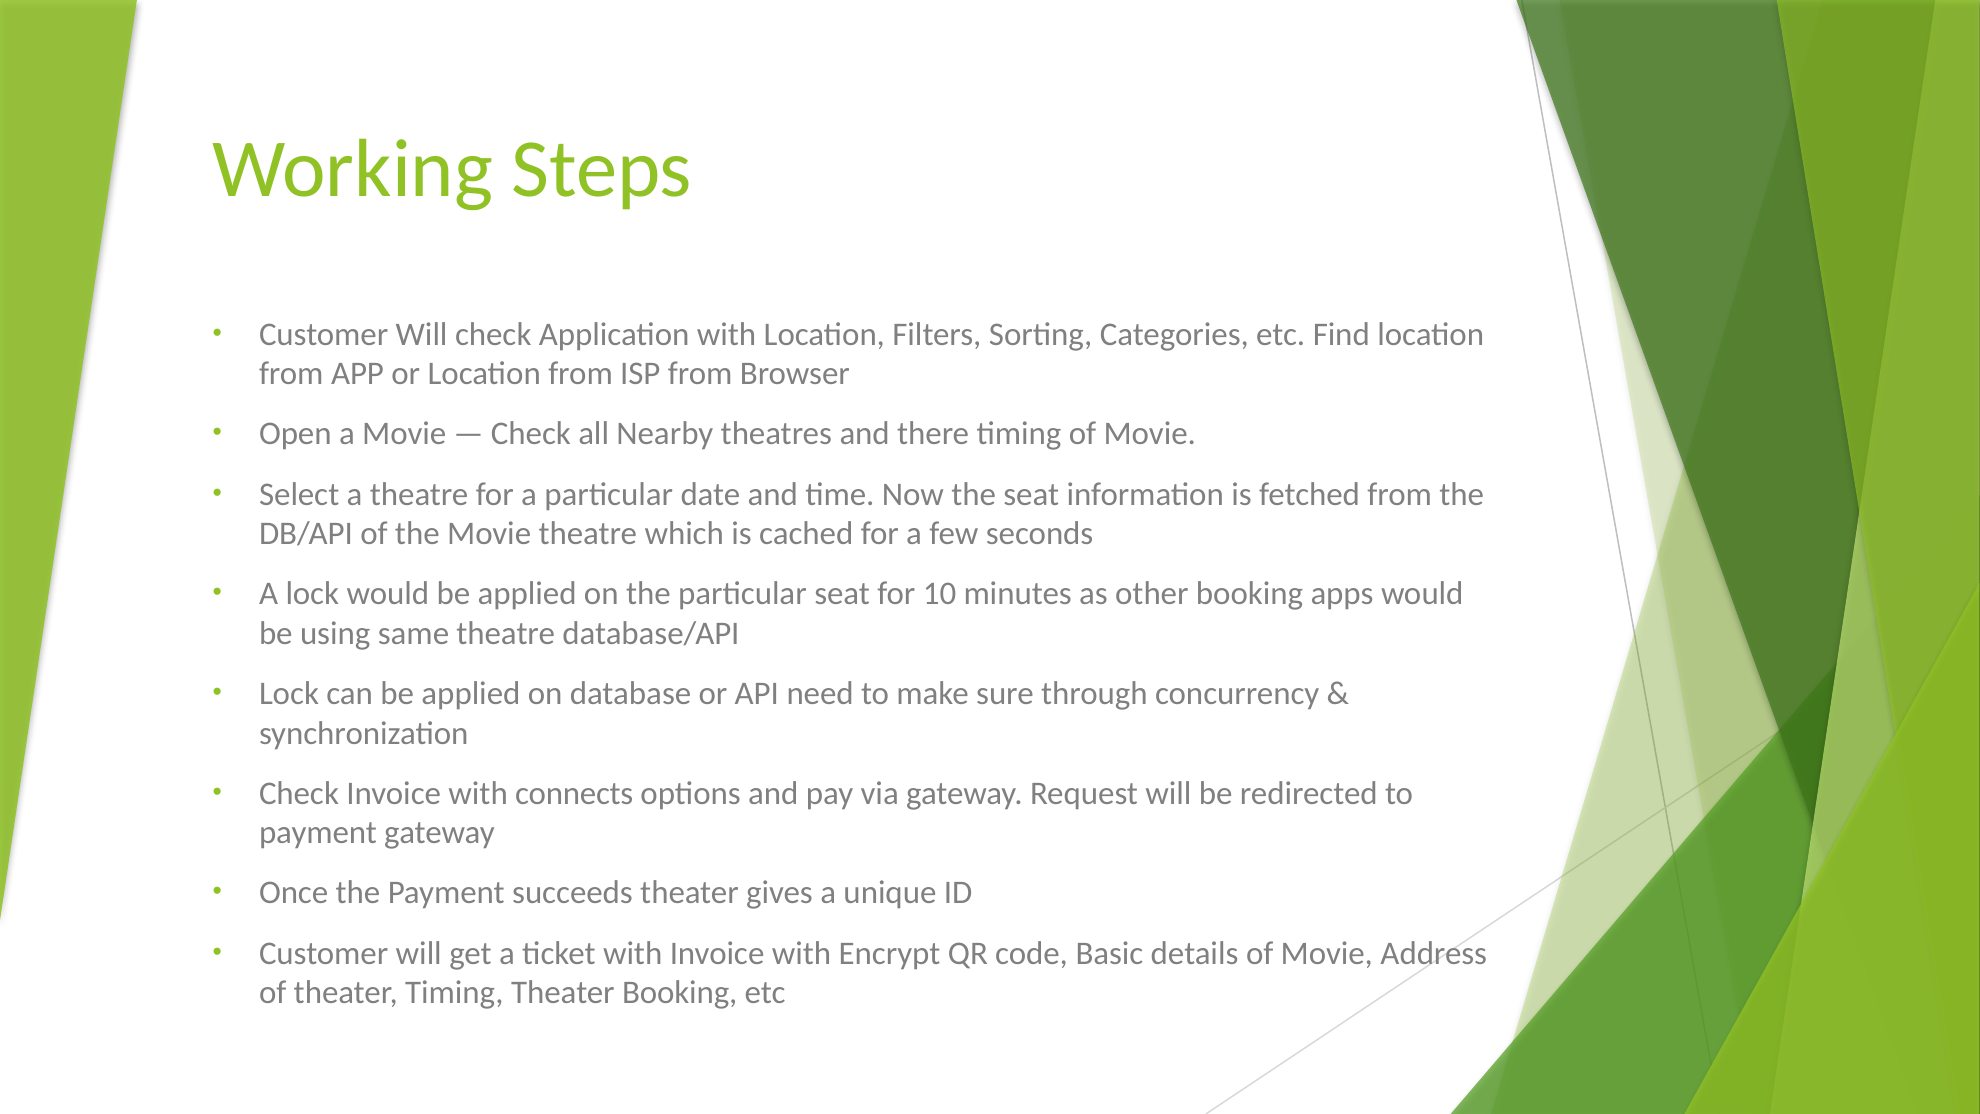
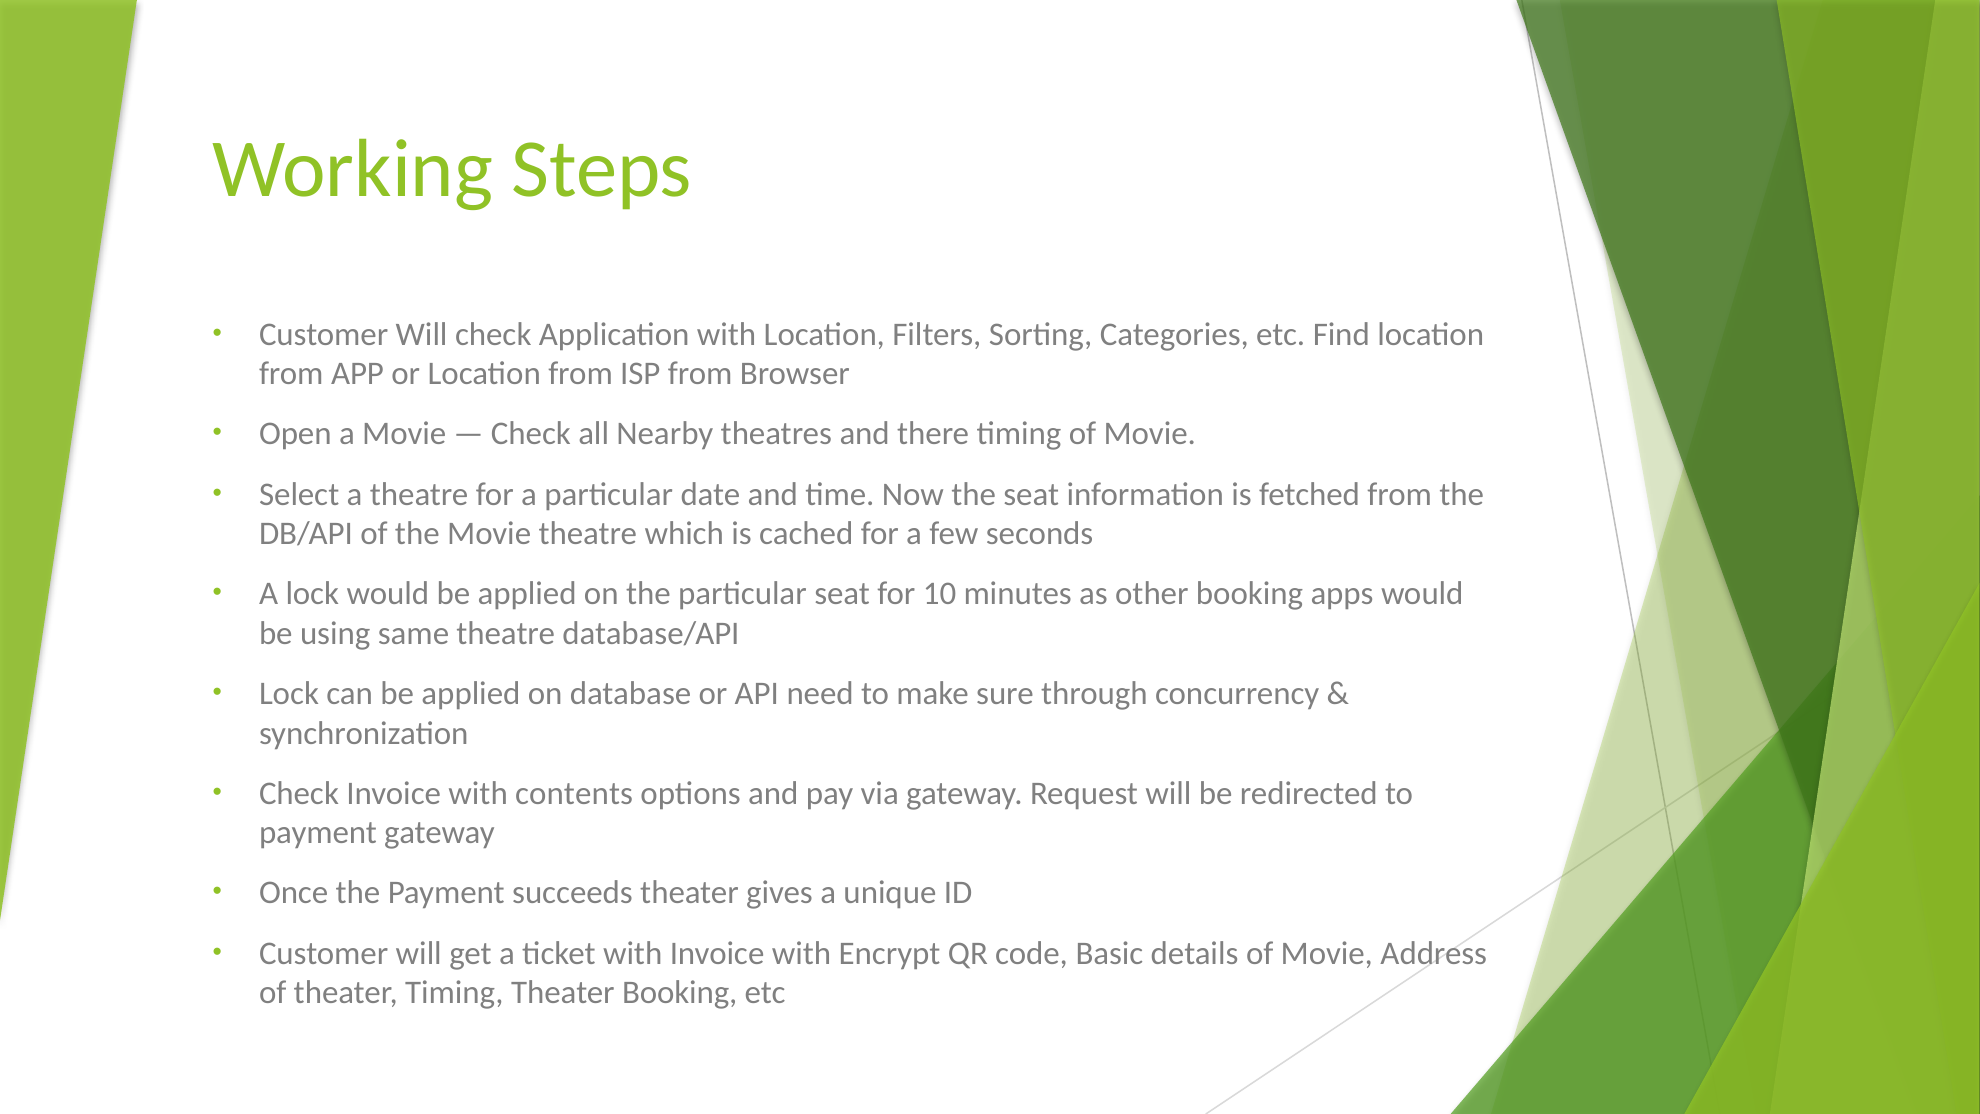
connects: connects -> contents (574, 793)
